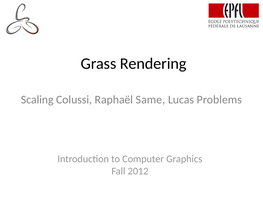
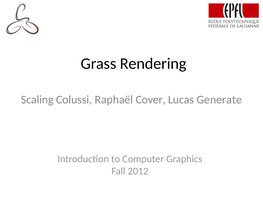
Same: Same -> Cover (151, 100)
Problems: Problems -> Generate (219, 100)
